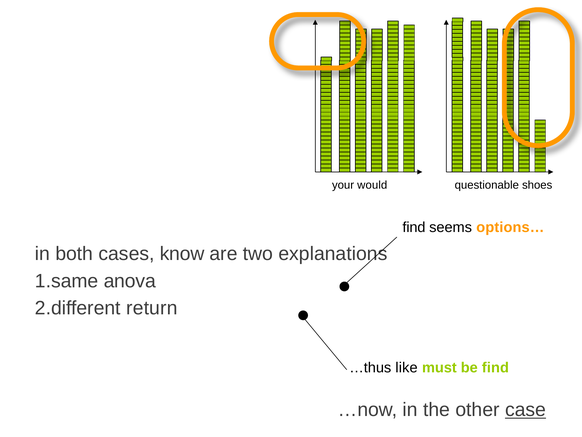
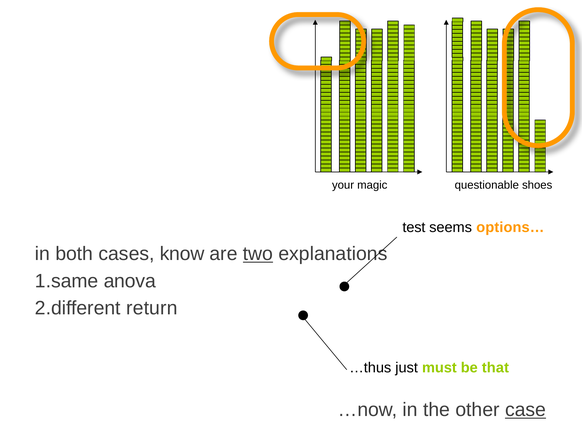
would: would -> magic (372, 185)
find: find -> test (414, 227)
two underline: none -> present (258, 254)
like: like -> just (407, 367)
be find: find -> that (495, 367)
